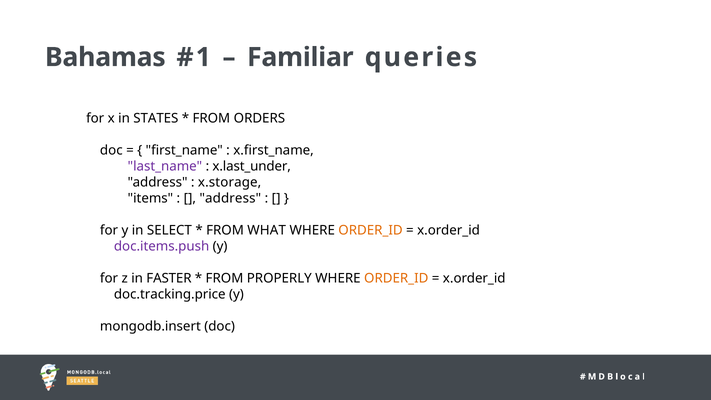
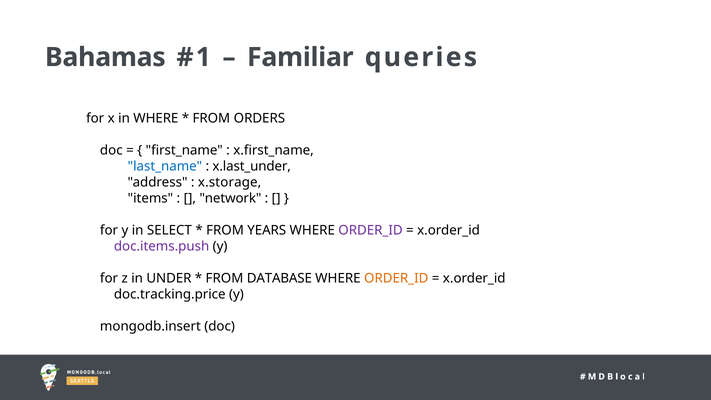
in STATES: STATES -> WHERE (156, 119)
last_name colour: purple -> blue (165, 167)
address: address -> network (230, 199)
WHAT: WHAT -> YEARS (267, 231)
ORDER_ID colour: orange -> purple (371, 231)
FASTER: FASTER -> UNDER (169, 279)
PROPERLY: PROPERLY -> DATABASE (279, 279)
